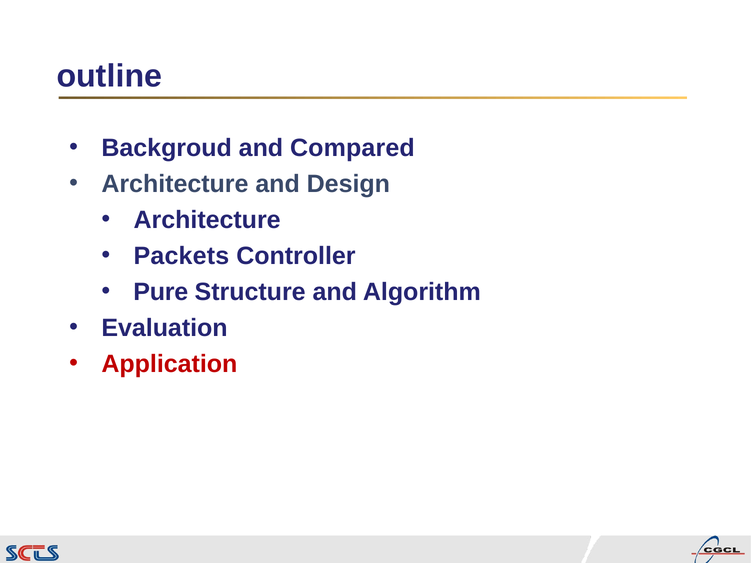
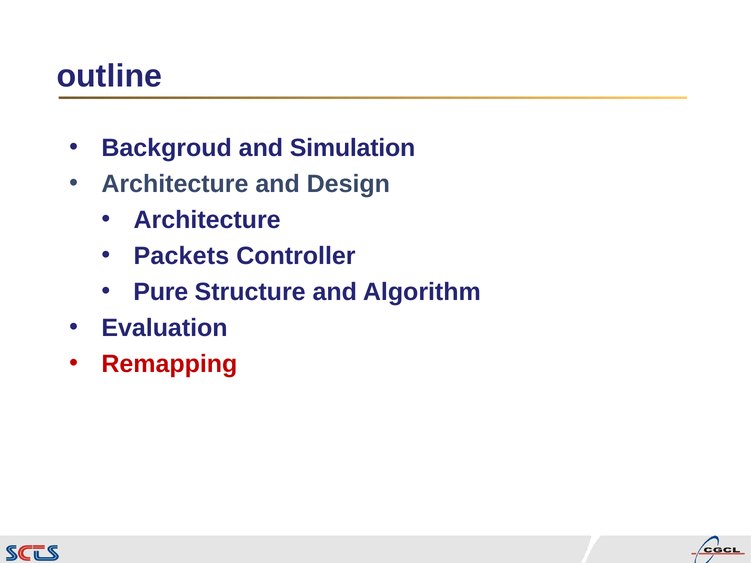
Compared: Compared -> Simulation (353, 148)
Application: Application -> Remapping (169, 364)
